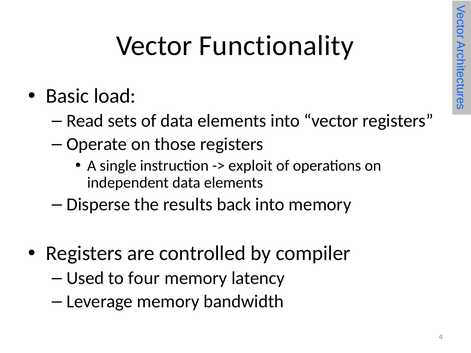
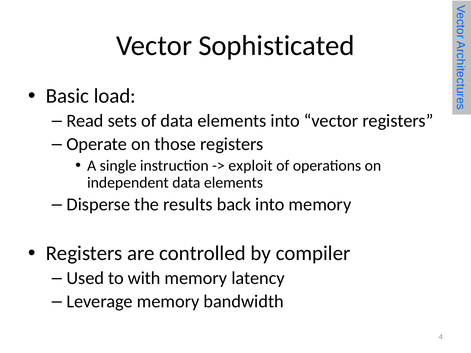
Functionality: Functionality -> Sophisticated (277, 46)
four: four -> with (144, 278)
